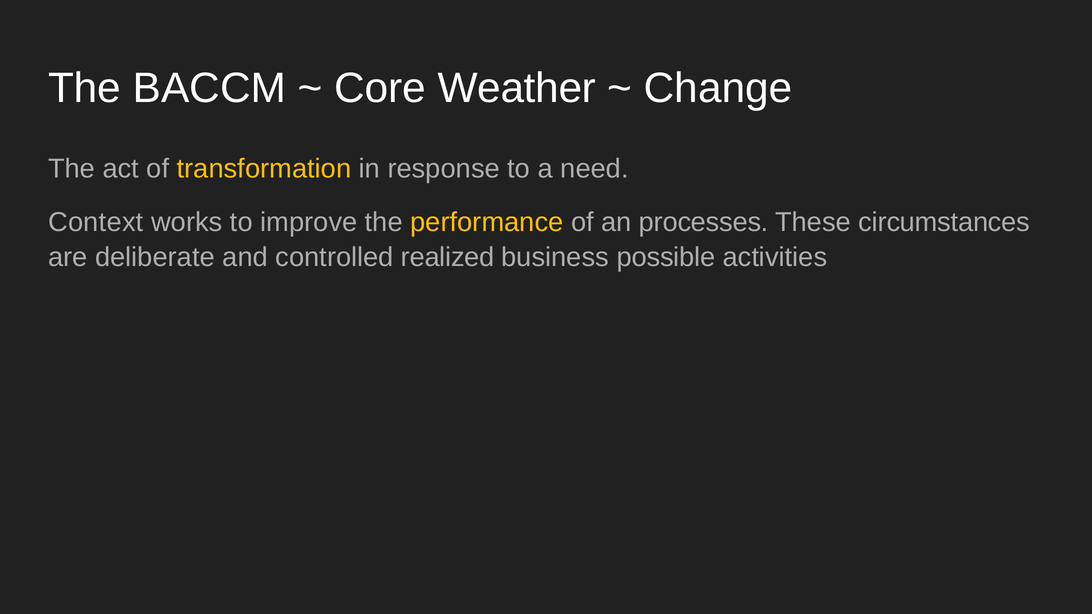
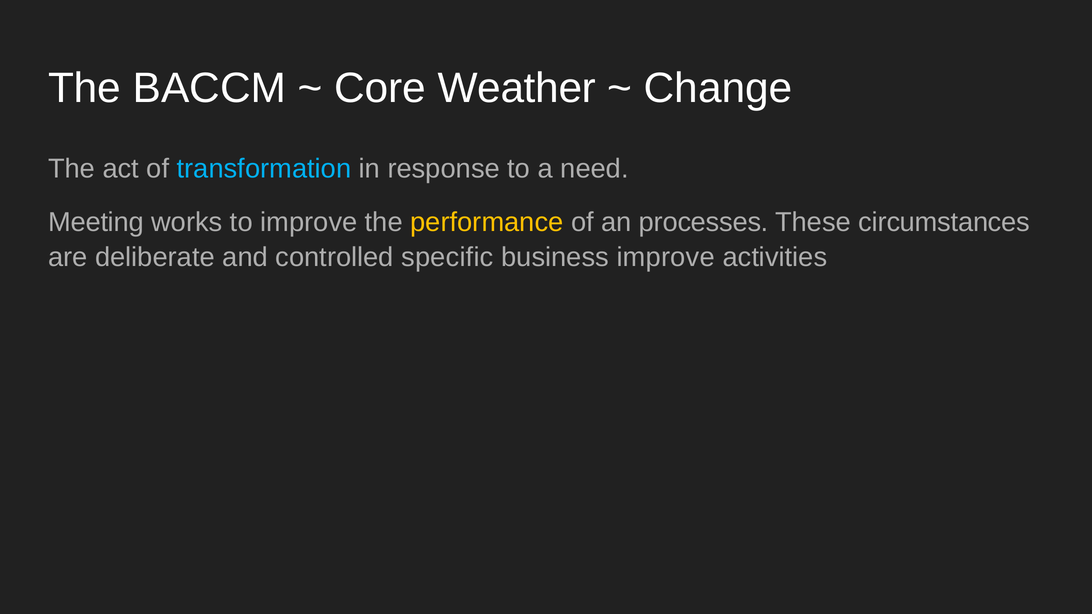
transformation colour: yellow -> light blue (264, 169)
Context: Context -> Meeting (96, 222)
realized: realized -> specific (447, 257)
business possible: possible -> improve (666, 257)
